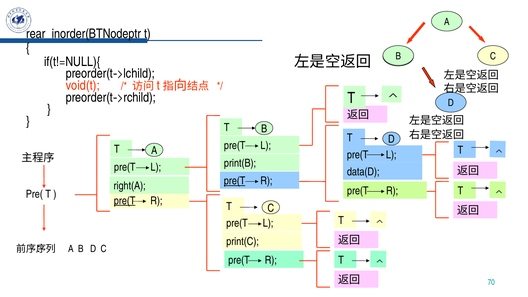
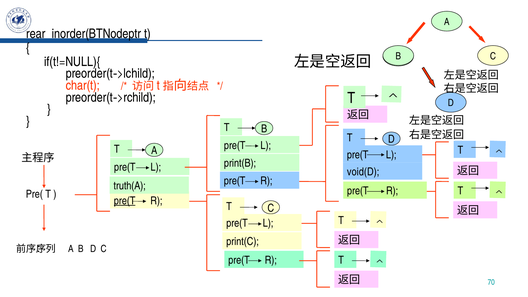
void(t: void(t -> char(t (83, 85)
data(D: data(D -> void(D (363, 172)
pre(T underline: present -> none (235, 181)
right(A: right(A -> truth(A (130, 186)
